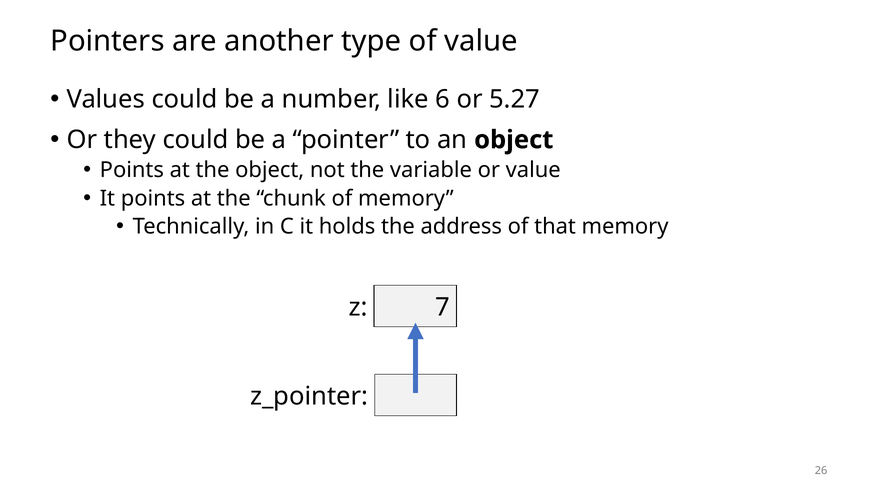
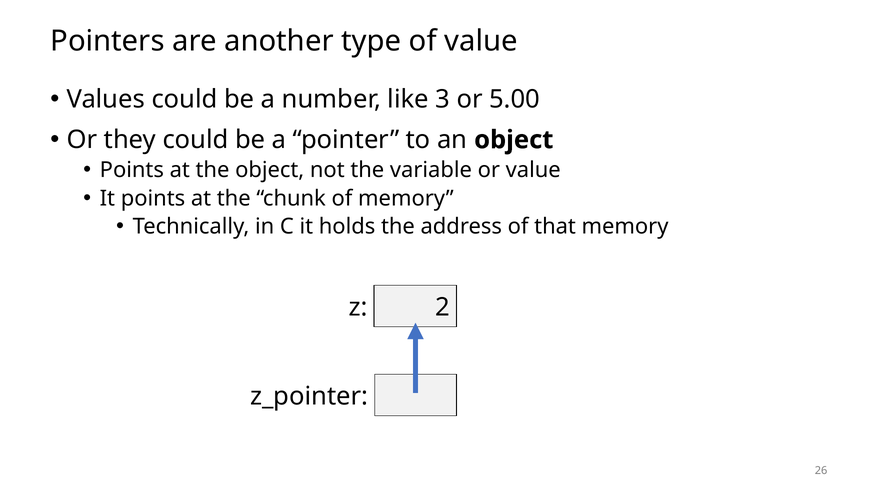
6: 6 -> 3 (443, 99)
5.27: 5.27 -> 5.00 (515, 99)
7: 7 -> 2 (443, 307)
